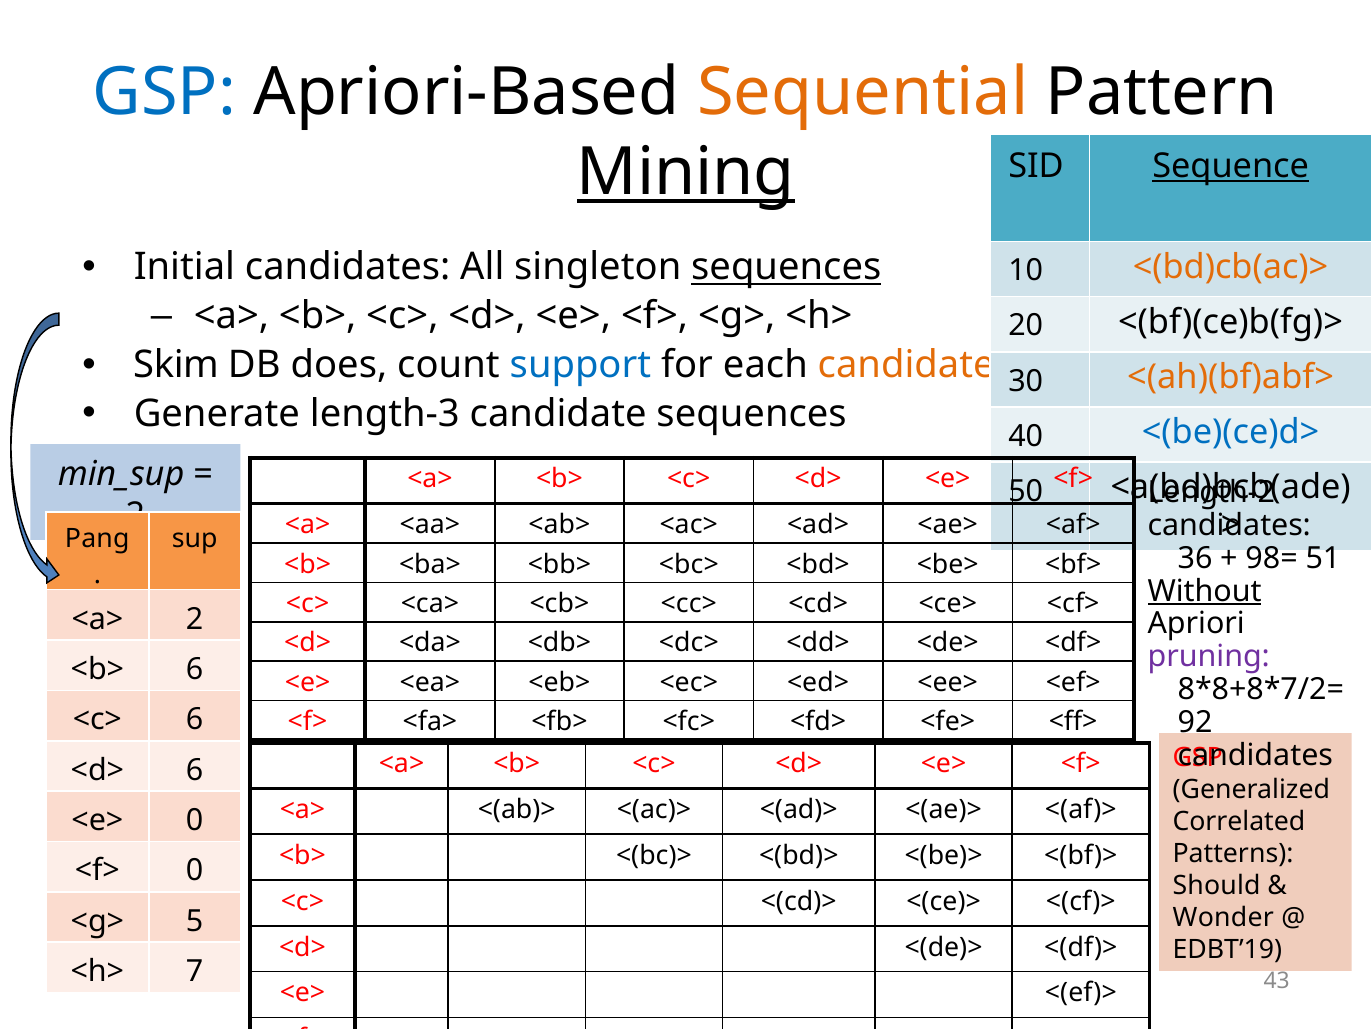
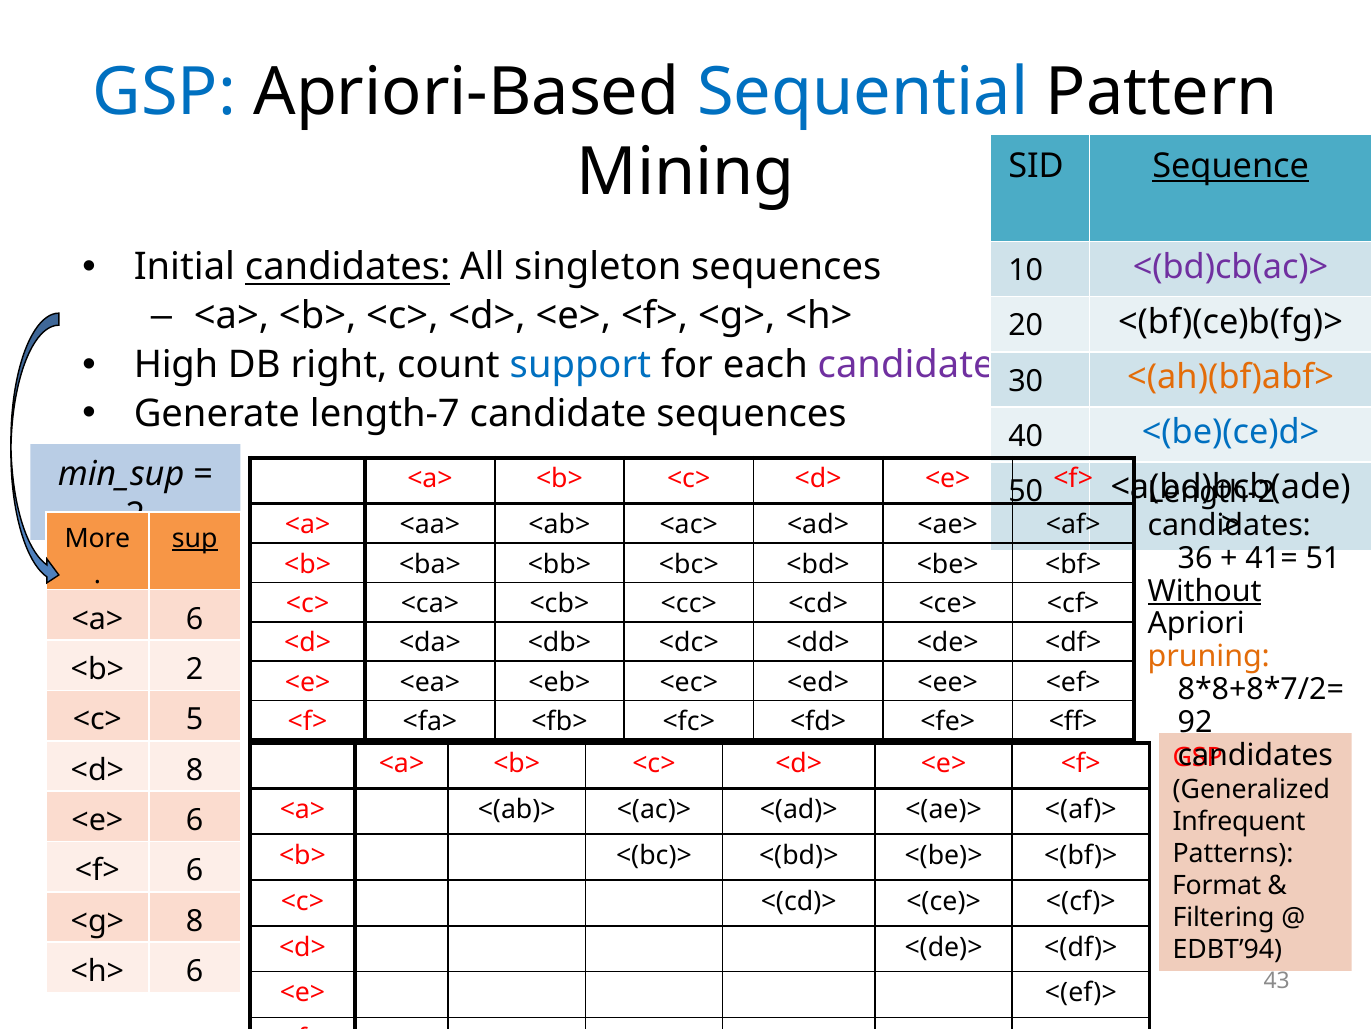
Sequential colour: orange -> blue (863, 93)
Mining underline: present -> none (686, 173)
candidates underline: none -> present (348, 267)
sequences underline: present -> none (786, 267)
<(bd)cb(ac)> colour: orange -> purple (1231, 267)
Skim: Skim -> High (176, 365)
does: does -> right (339, 365)
candidate colour: orange -> purple (906, 365)
length-3: length-3 -> length-7 (385, 414)
Pang: Pang -> More (97, 538)
sup underline: none -> present (195, 538)
98=: 98= -> 41= (1272, 558)
<a> 2: 2 -> 6 (195, 619)
pruning colour: purple -> orange (1209, 657)
<b> 6: 6 -> 2 (195, 669)
<c> 6: 6 -> 5 (195, 720)
<d> 6: 6 -> 8 (195, 770)
<e> 0: 0 -> 6 (195, 820)
Correlated: Correlated -> Infrequent (1239, 822)
<f> 0: 0 -> 6 (195, 871)
Should: Should -> Format (1217, 886)
Wonder: Wonder -> Filtering (1224, 918)
<g> 5: 5 -> 8 (195, 921)
EDBT’19: EDBT’19 -> EDBT’94 (1227, 950)
<h> 7: 7 -> 6 (195, 971)
